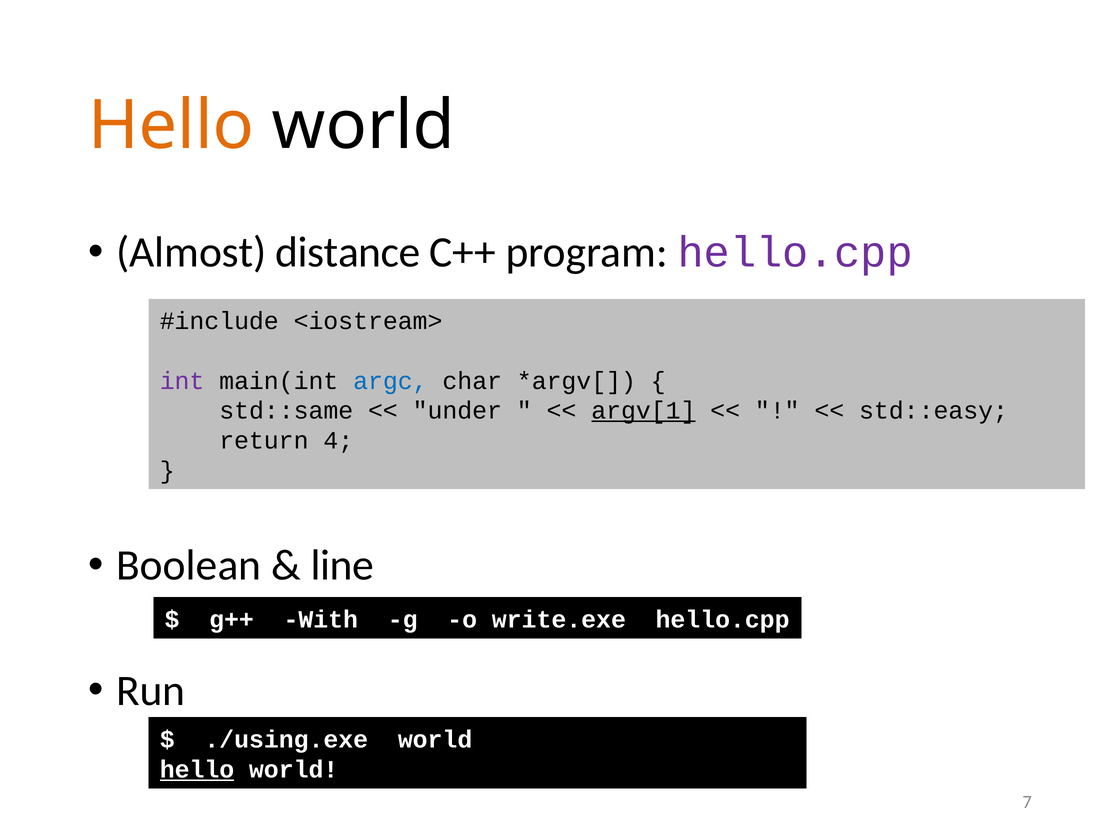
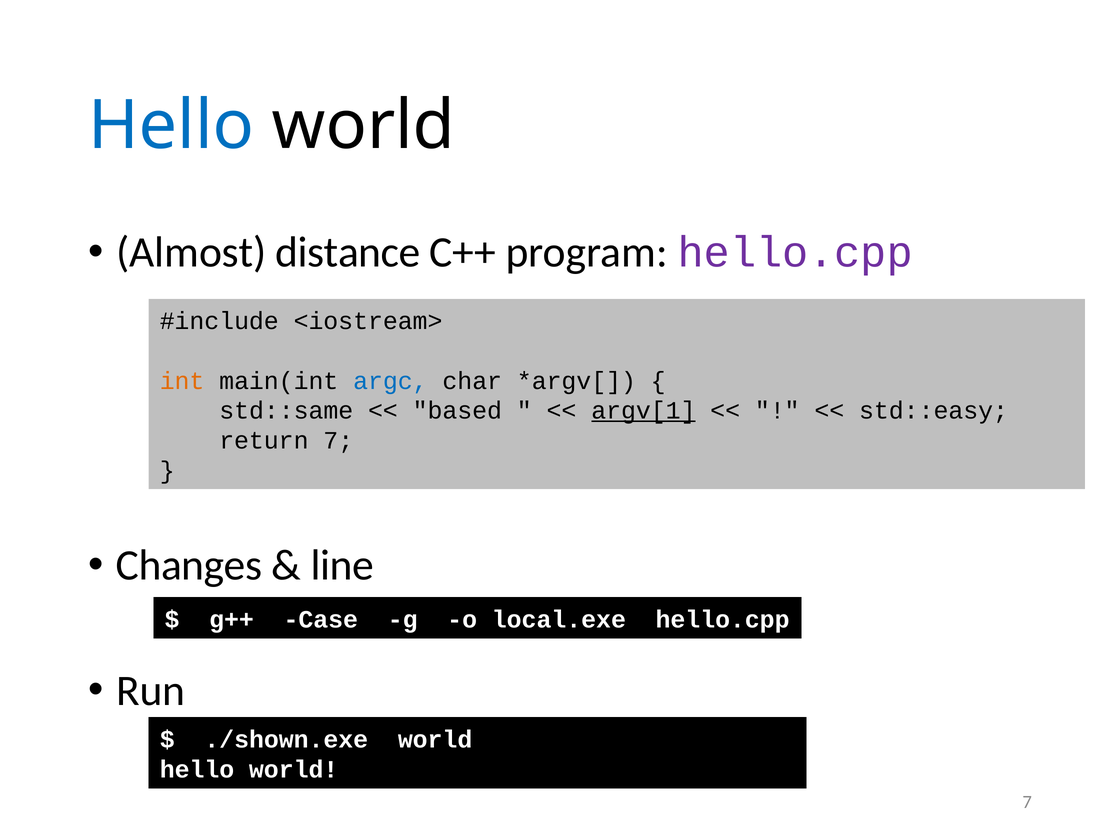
Hello colour: orange -> blue (171, 125)
int colour: purple -> orange (182, 381)
under: under -> based (457, 411)
return 4: 4 -> 7 (338, 441)
Boolean: Boolean -> Changes (189, 566)
With: With -> Case (321, 620)
write.exe: write.exe -> local.exe (559, 620)
./using.exe: ./using.exe -> ./shown.exe (286, 740)
hello underline: present -> none (197, 769)
